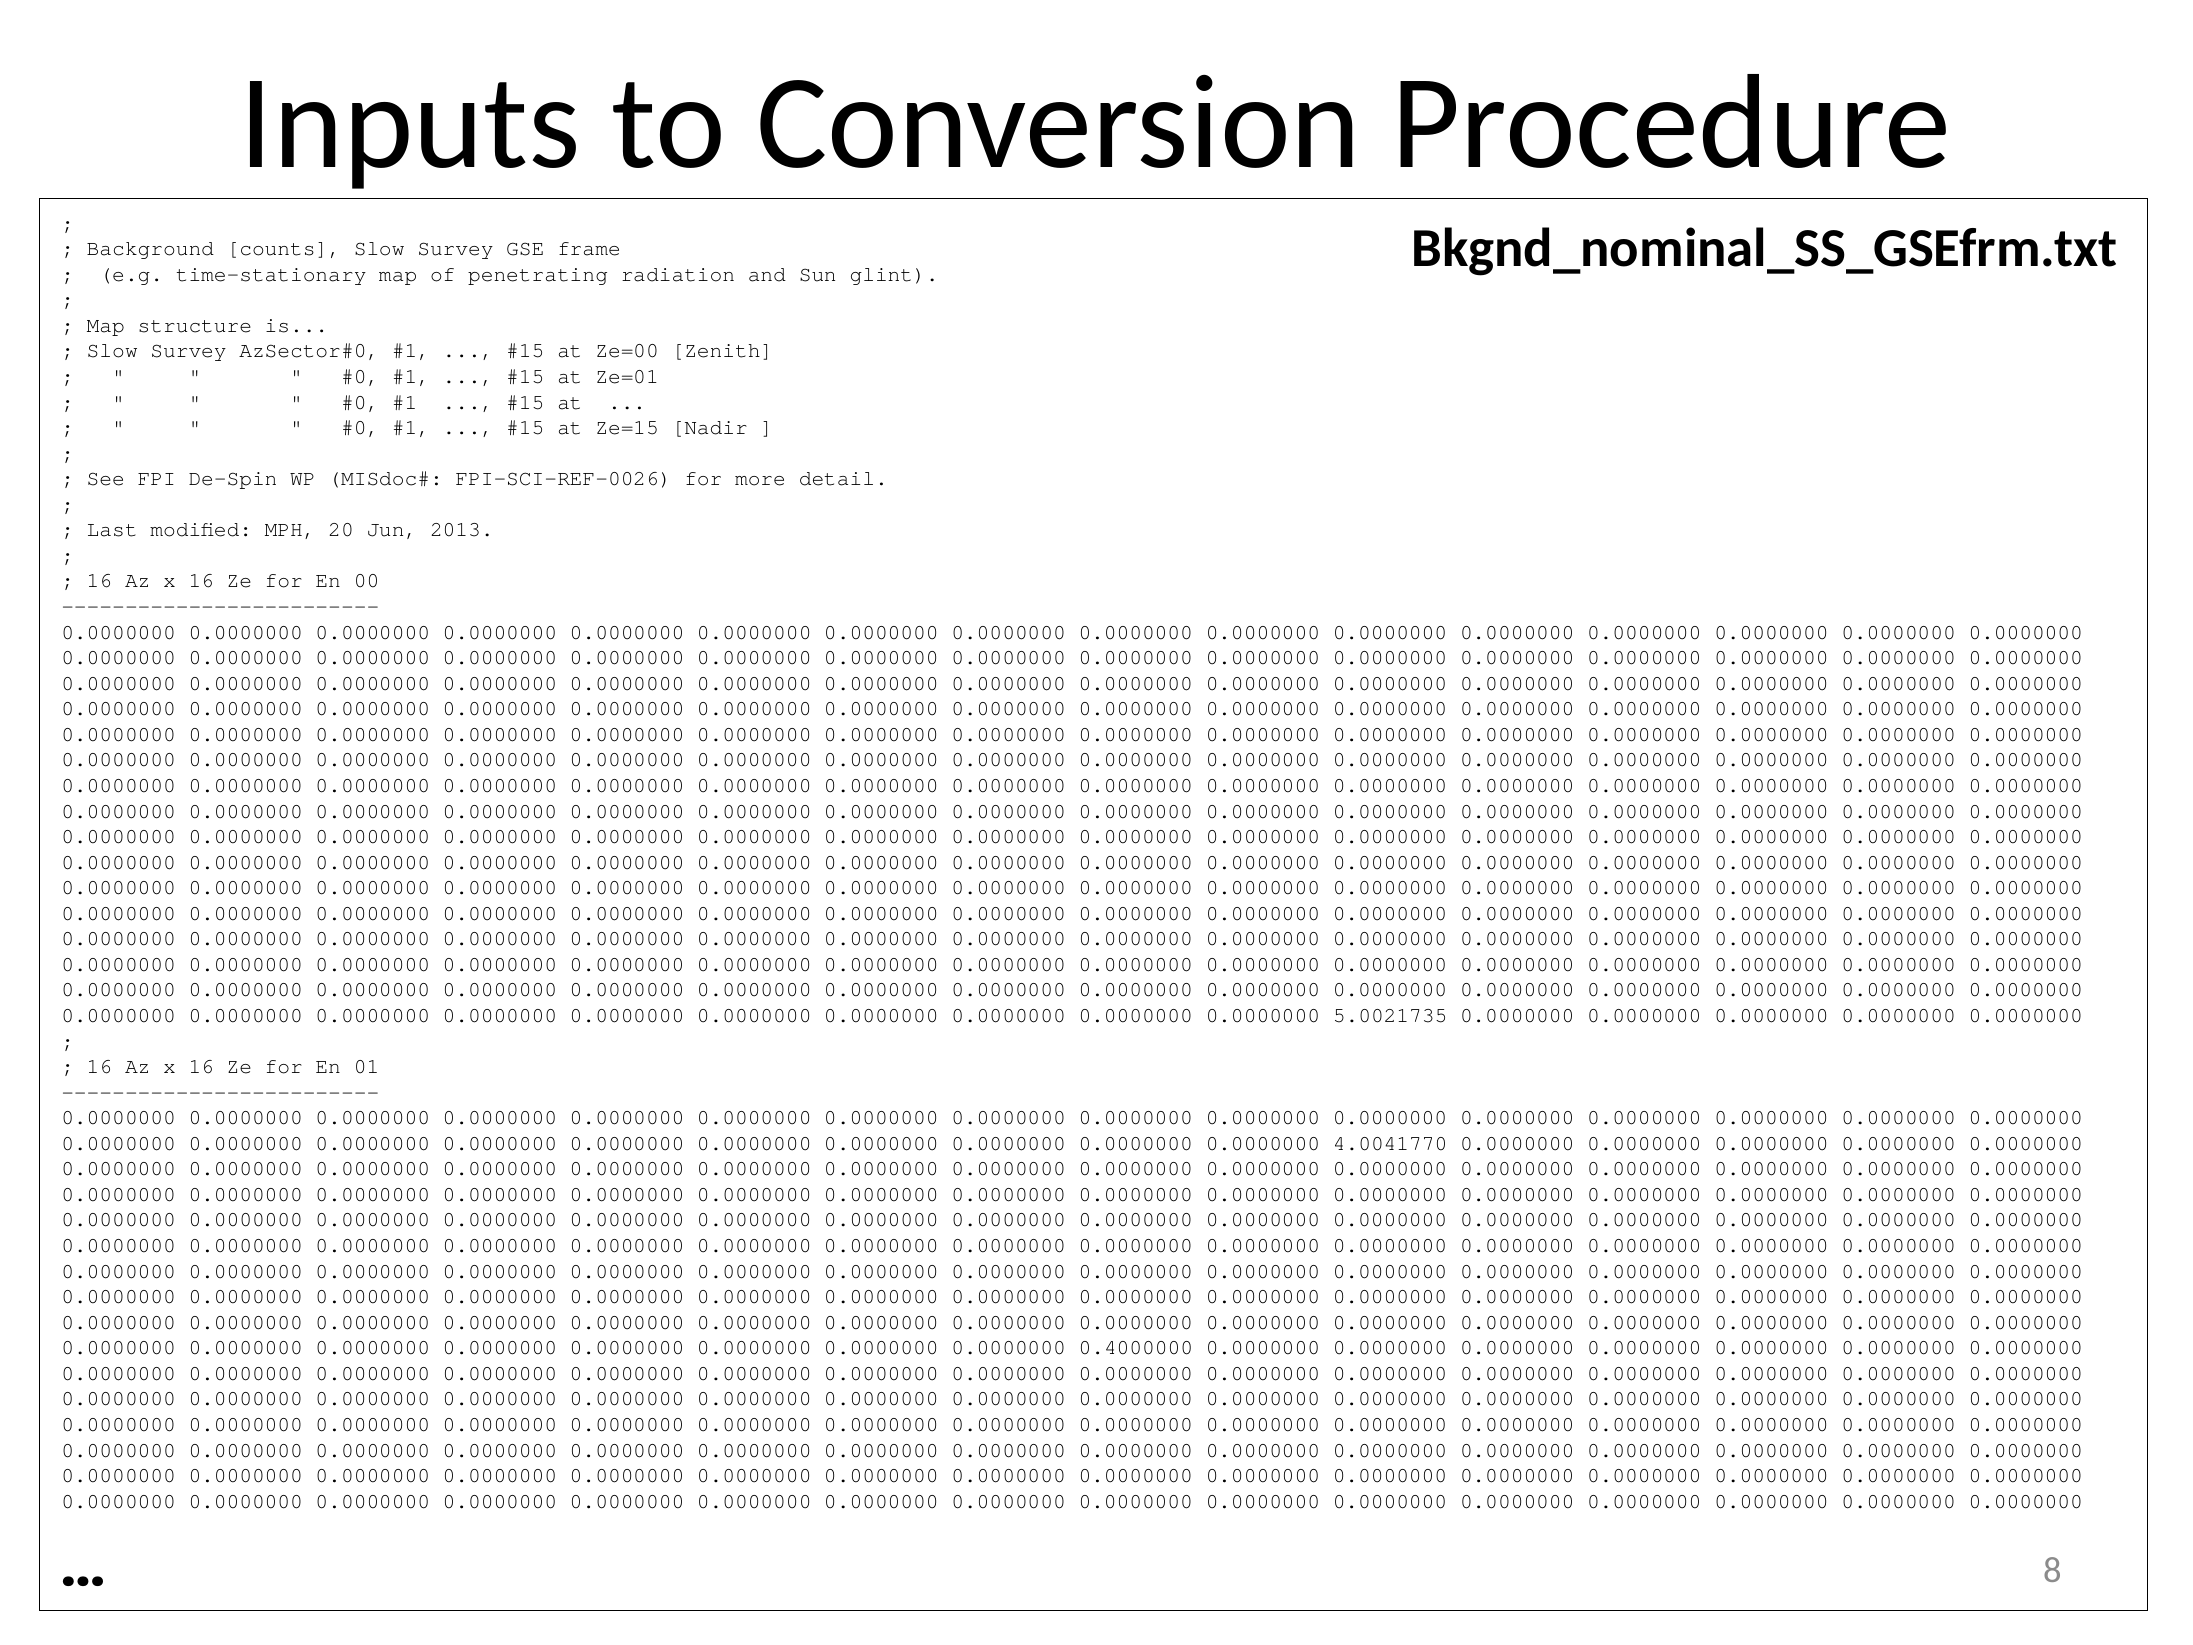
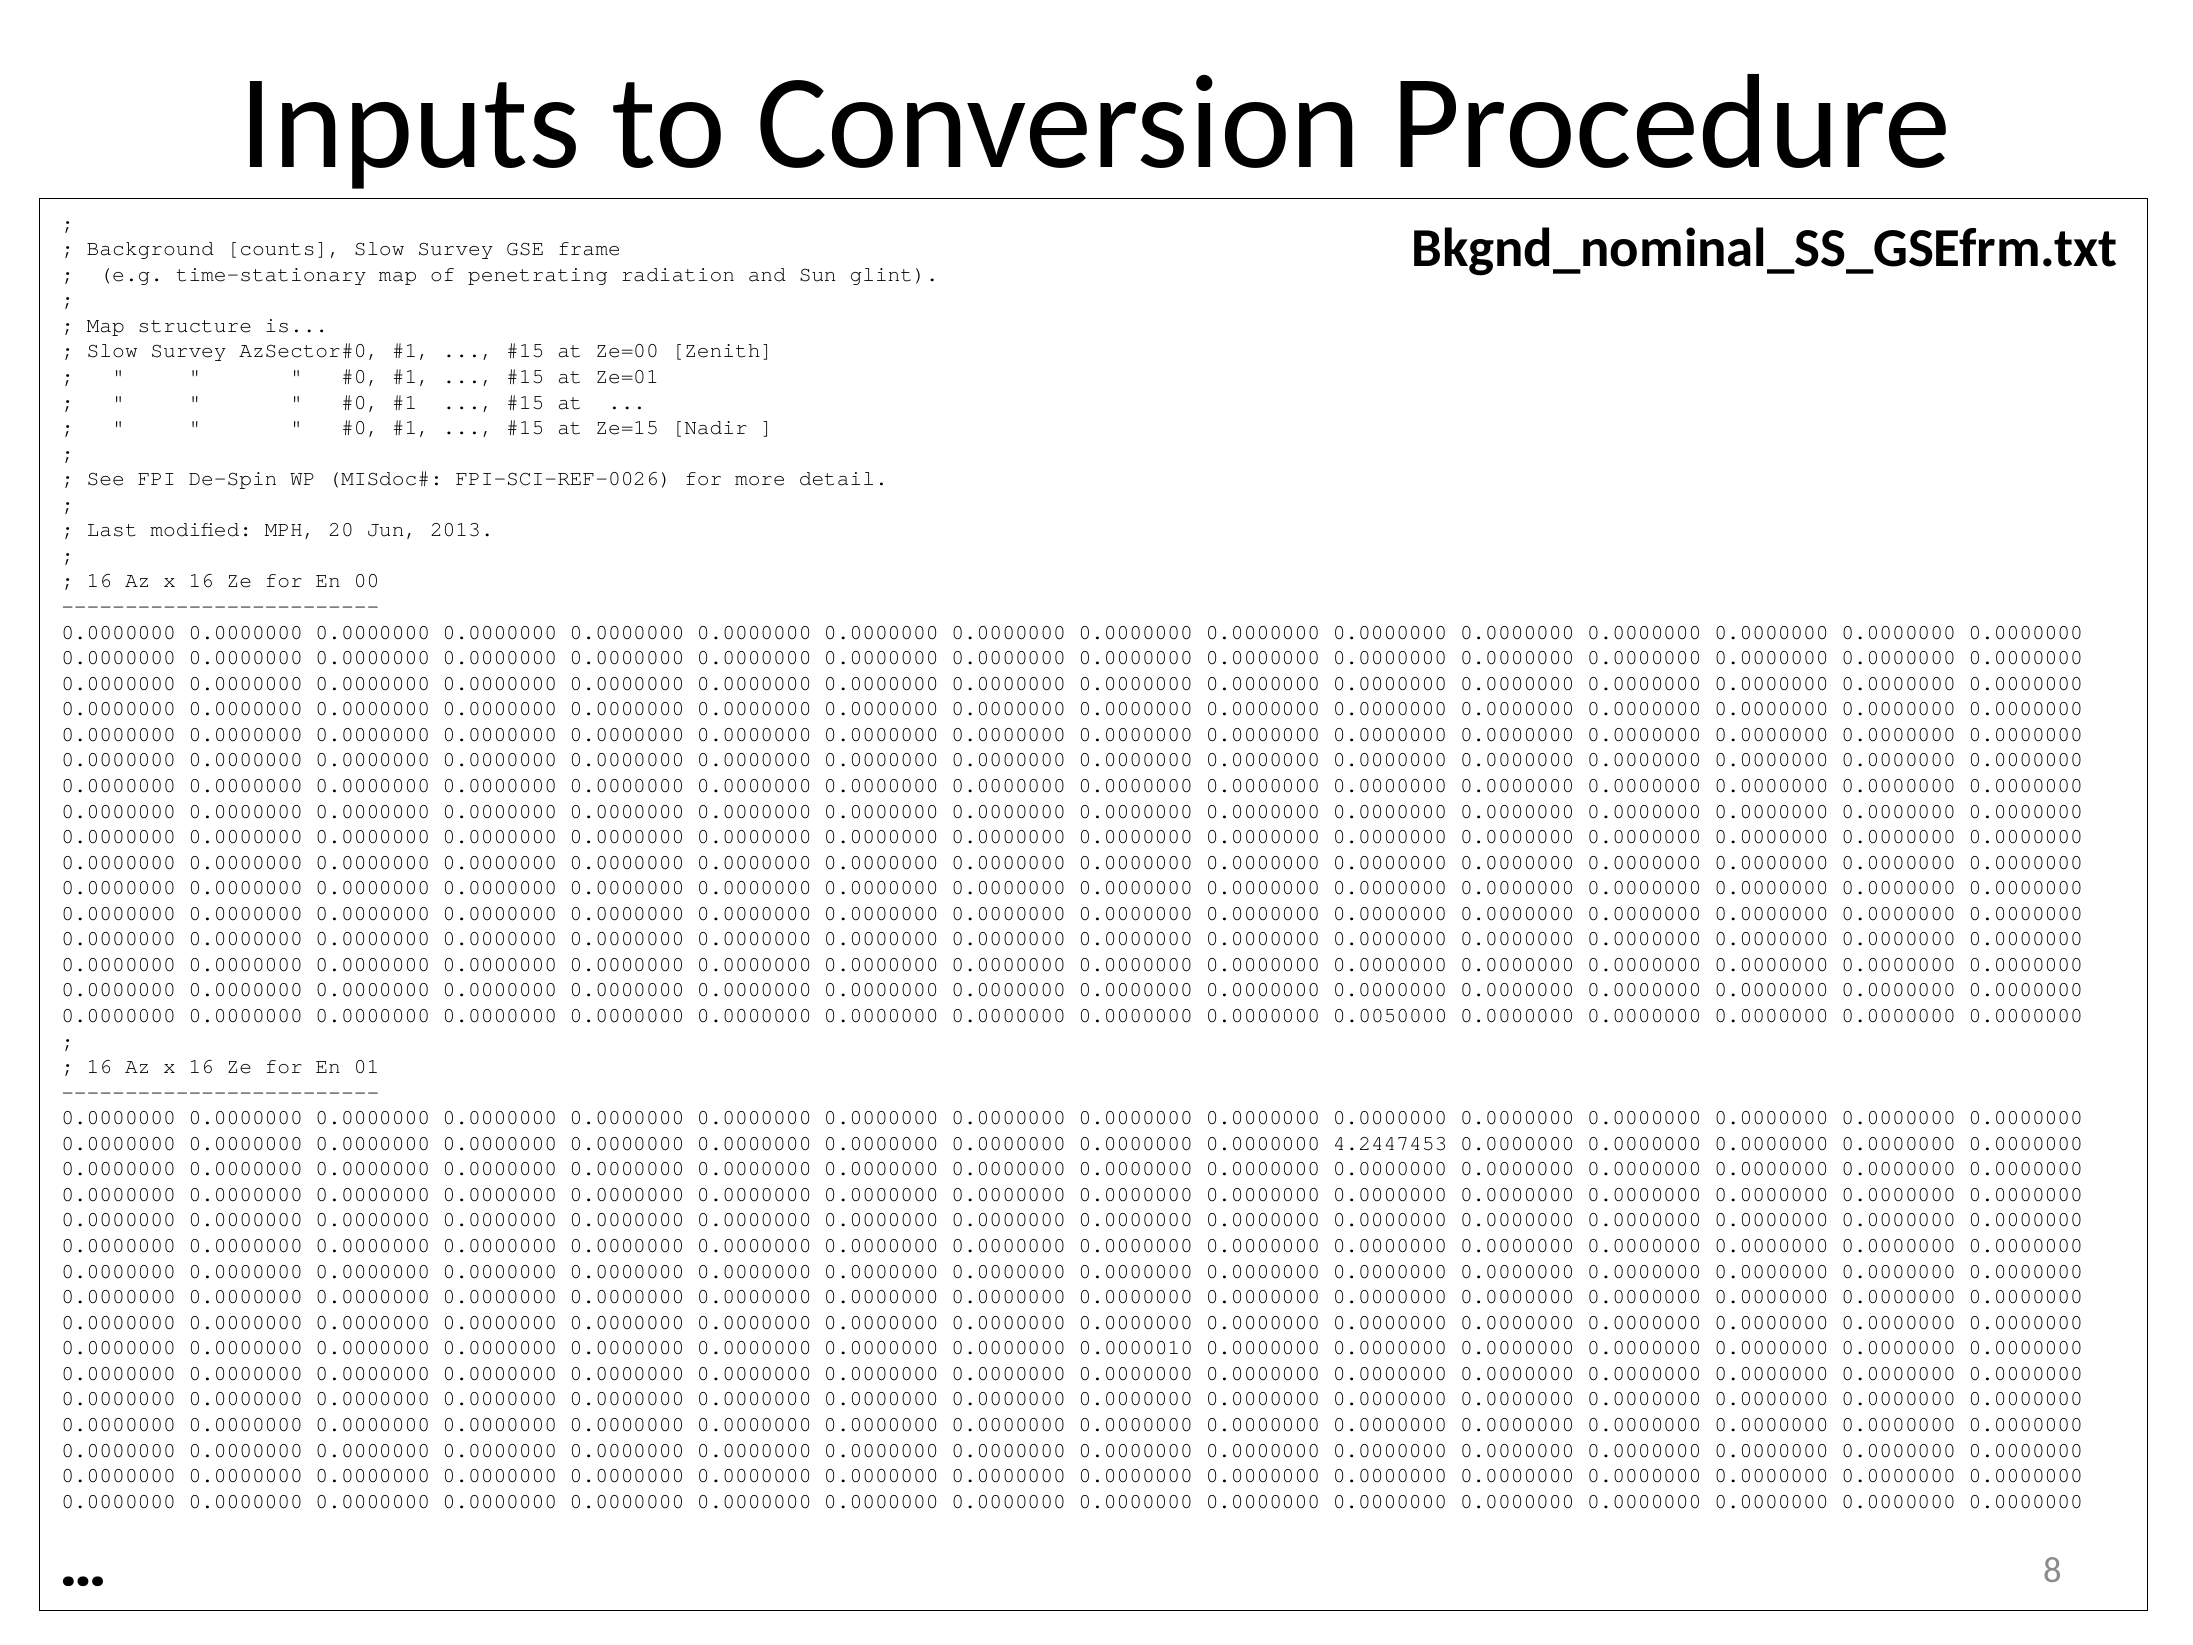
5.0021735: 5.0021735 -> 0.0050000 (1390, 1015)
4.0041770: 4.0041770 -> 4.2447453 (1390, 1143)
0.4000000: 0.4000000 -> 0.0000010 (1136, 1348)
